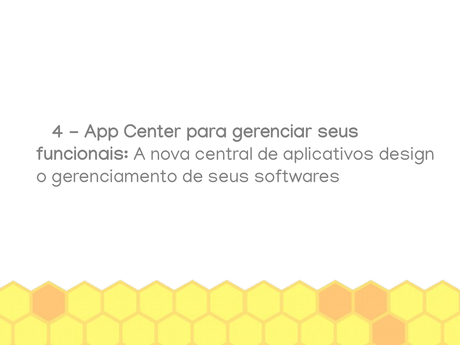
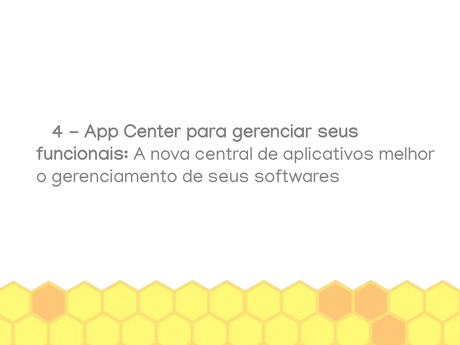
design: design -> melhor (407, 154)
